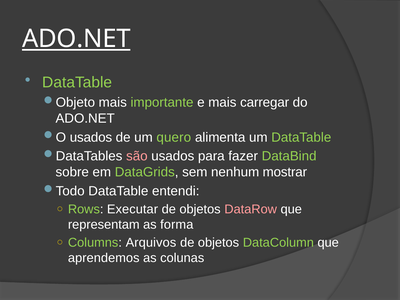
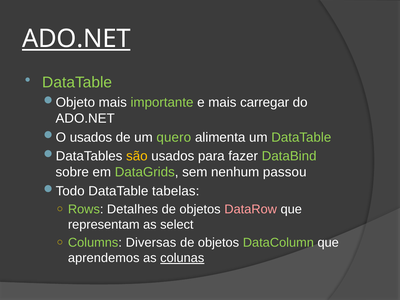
são colour: pink -> yellow (137, 156)
mostrar: mostrar -> passou (285, 172)
entendi: entendi -> tabelas (176, 191)
Executar: Executar -> Detalhes (133, 209)
forma: forma -> select (177, 225)
Arquivos: Arquivos -> Diversas (151, 243)
colunas underline: none -> present (182, 258)
